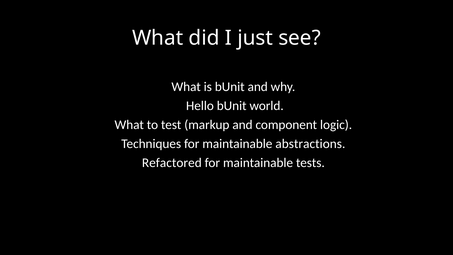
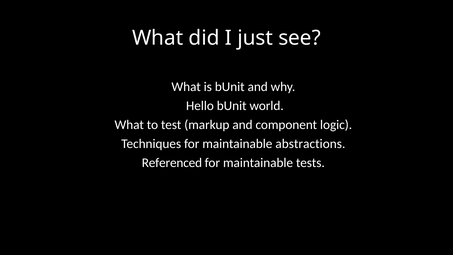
Refactored: Refactored -> Referenced (172, 163)
